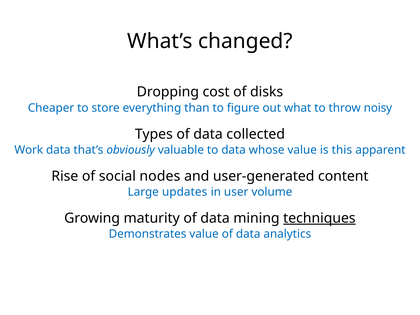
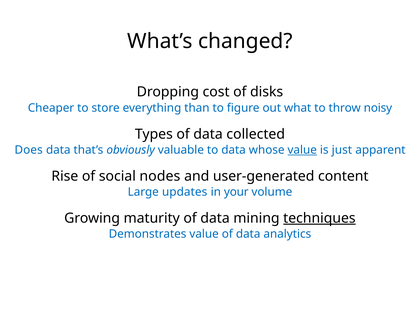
Work: Work -> Does (29, 150)
value underline: none -> present (302, 150)
this: this -> just (342, 150)
user: user -> your (236, 192)
